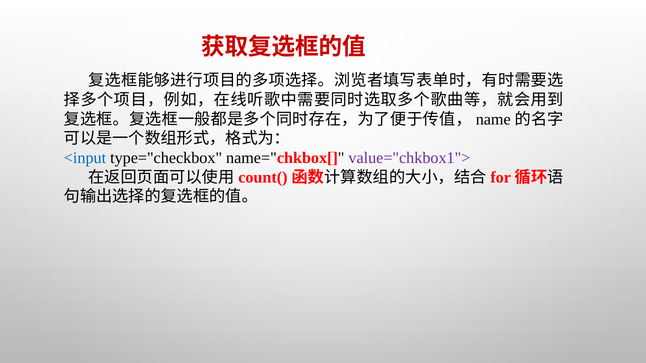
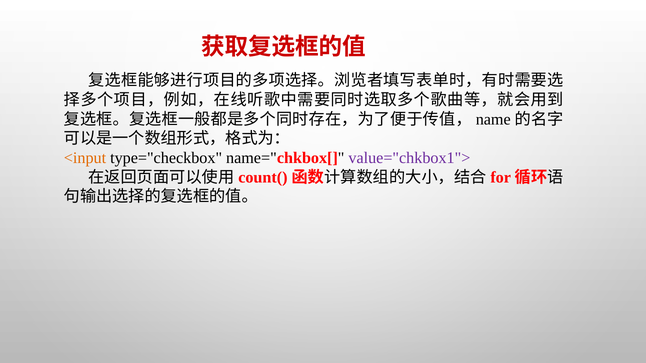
<input colour: blue -> orange (85, 158)
